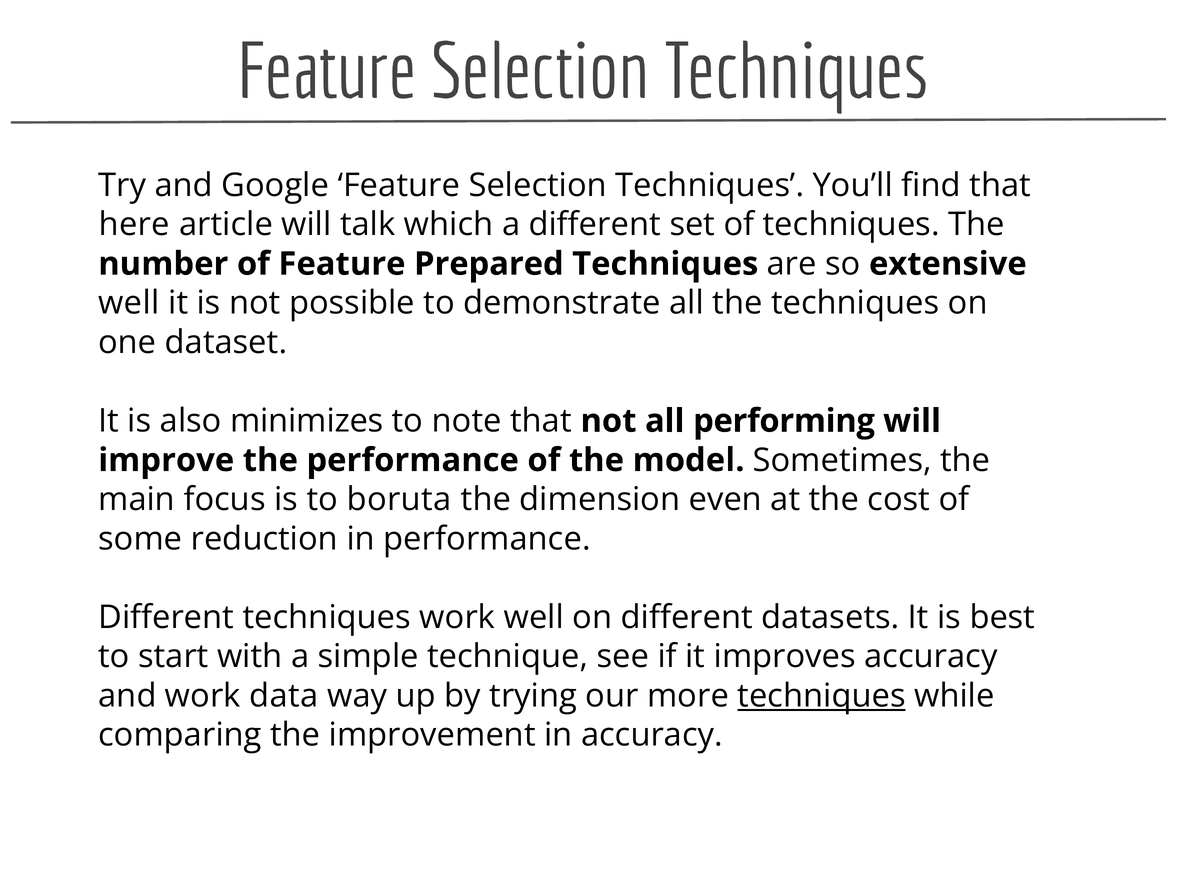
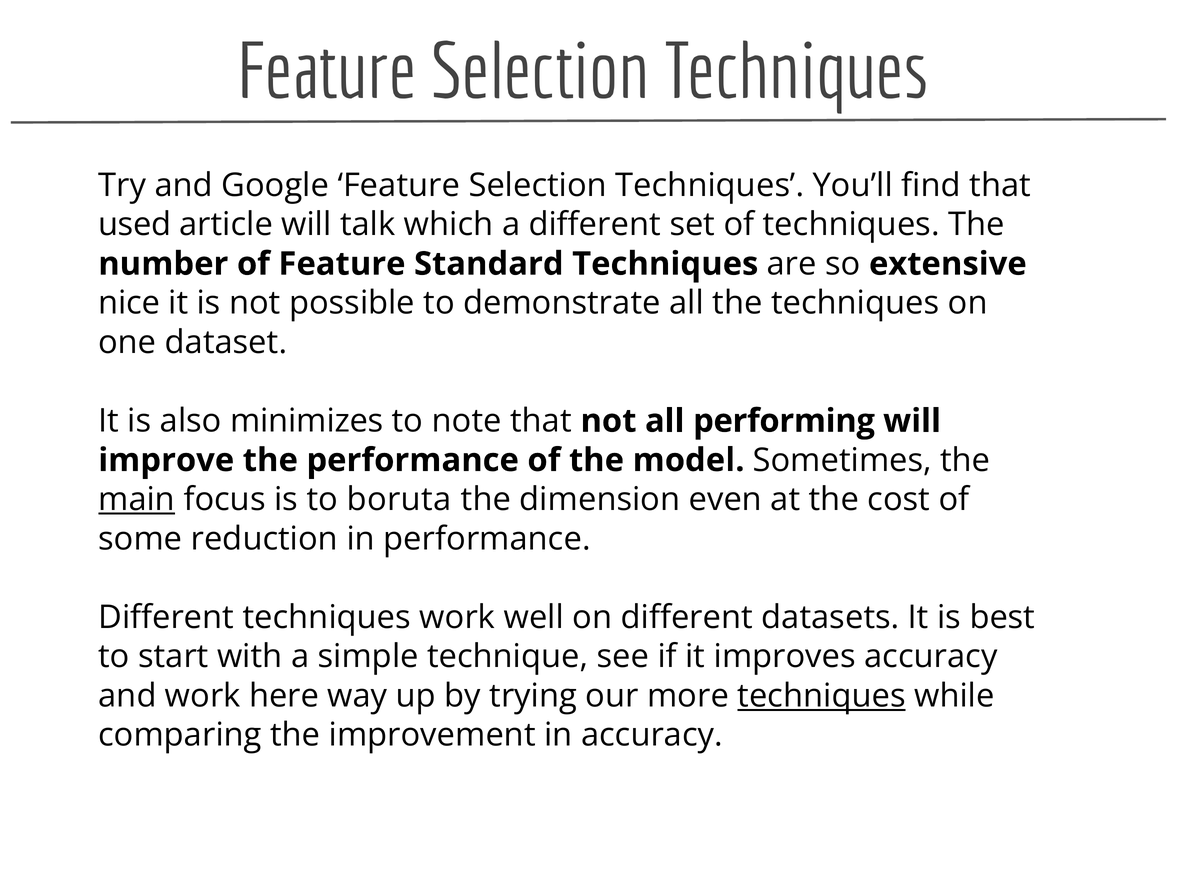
here: here -> used (135, 225)
Prepared: Prepared -> Standard (489, 264)
well: well -> nice (129, 303)
main underline: none -> present (137, 499)
data: data -> here (284, 696)
